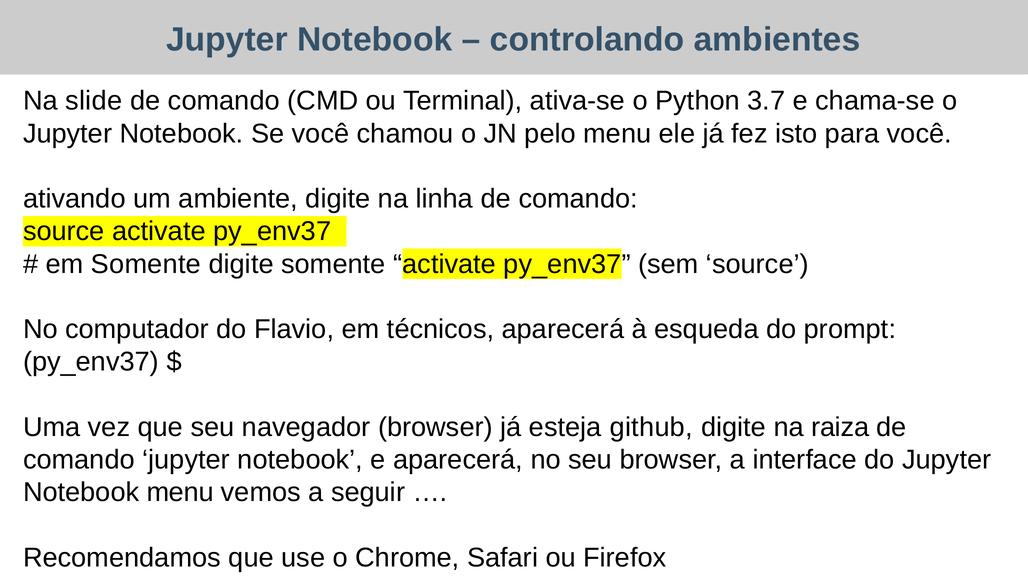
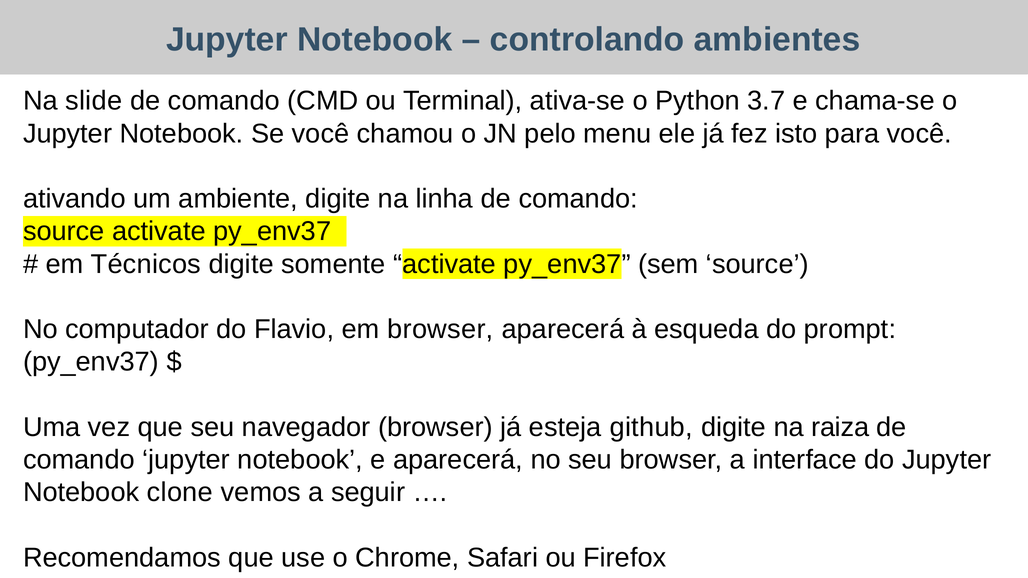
em Somente: Somente -> Técnicos (146, 264)
em técnicos: técnicos -> browser (440, 330)
Notebook menu: menu -> clone (180, 493)
